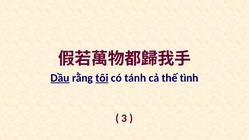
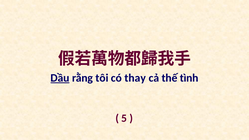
tôi underline: present -> none (102, 78)
tánh: tánh -> thay (135, 78)
3: 3 -> 5 (124, 118)
